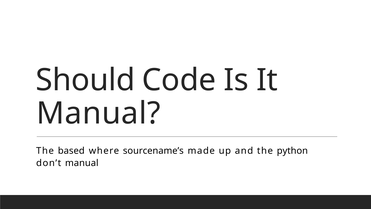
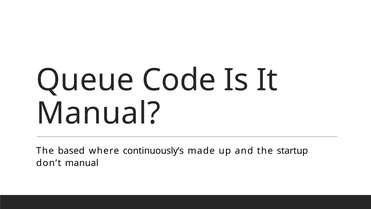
Should: Should -> Queue (85, 80)
sourcename’s: sourcename’s -> continuously’s (153, 151)
python: python -> startup (292, 151)
